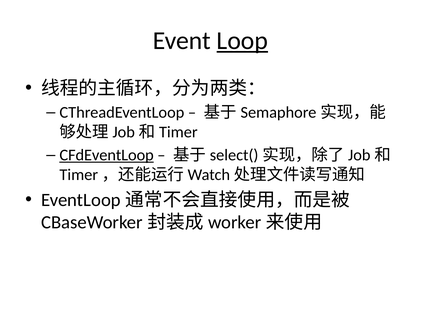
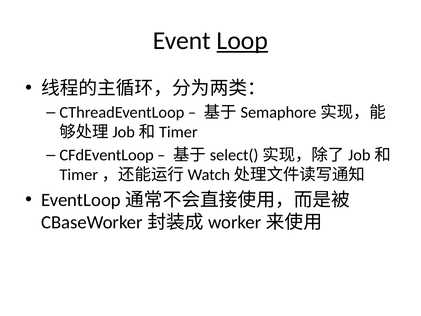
CFdEventLoop underline: present -> none (107, 155)
